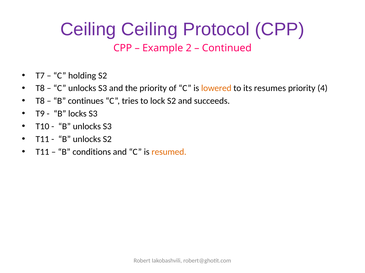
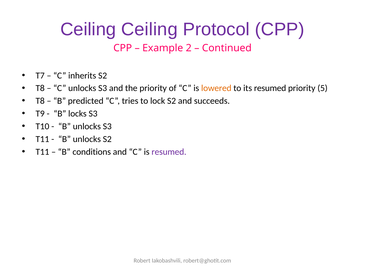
holding: holding -> inherits (82, 76)
its resumes: resumes -> resumed (270, 88)
4: 4 -> 5 (323, 88)
continues: continues -> predicted (86, 101)
resumed colour: orange -> purple (169, 152)
